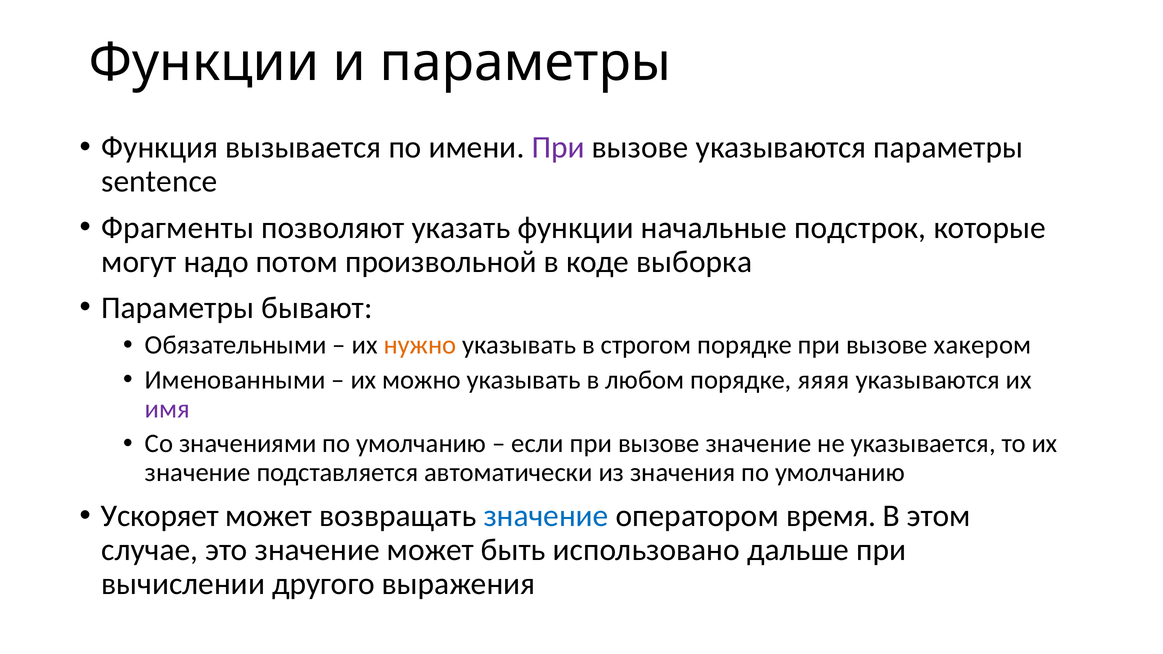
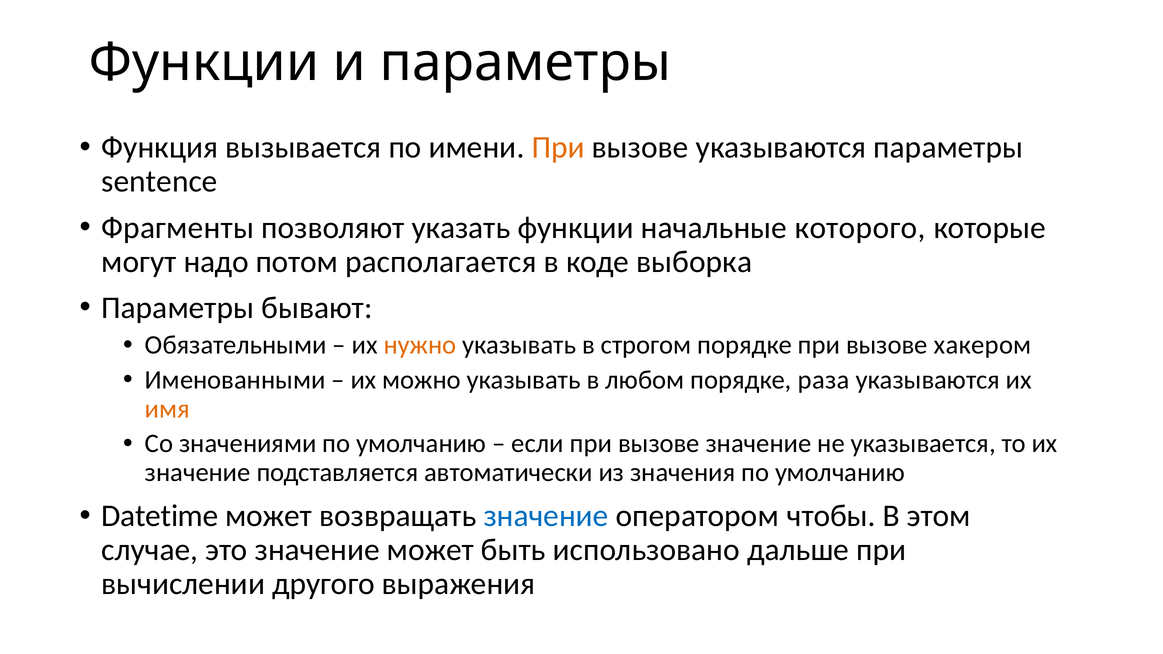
При colour: purple -> orange (558, 148)
подстрок: подстрок -> которого (860, 228)
произвольной: произвольной -> располагается (441, 262)
яяяя: яяяя -> раза (824, 380)
имя colour: purple -> orange (167, 409)
Ускоряет: Ускоряет -> Datetime (160, 516)
время: время -> чтобы (831, 516)
